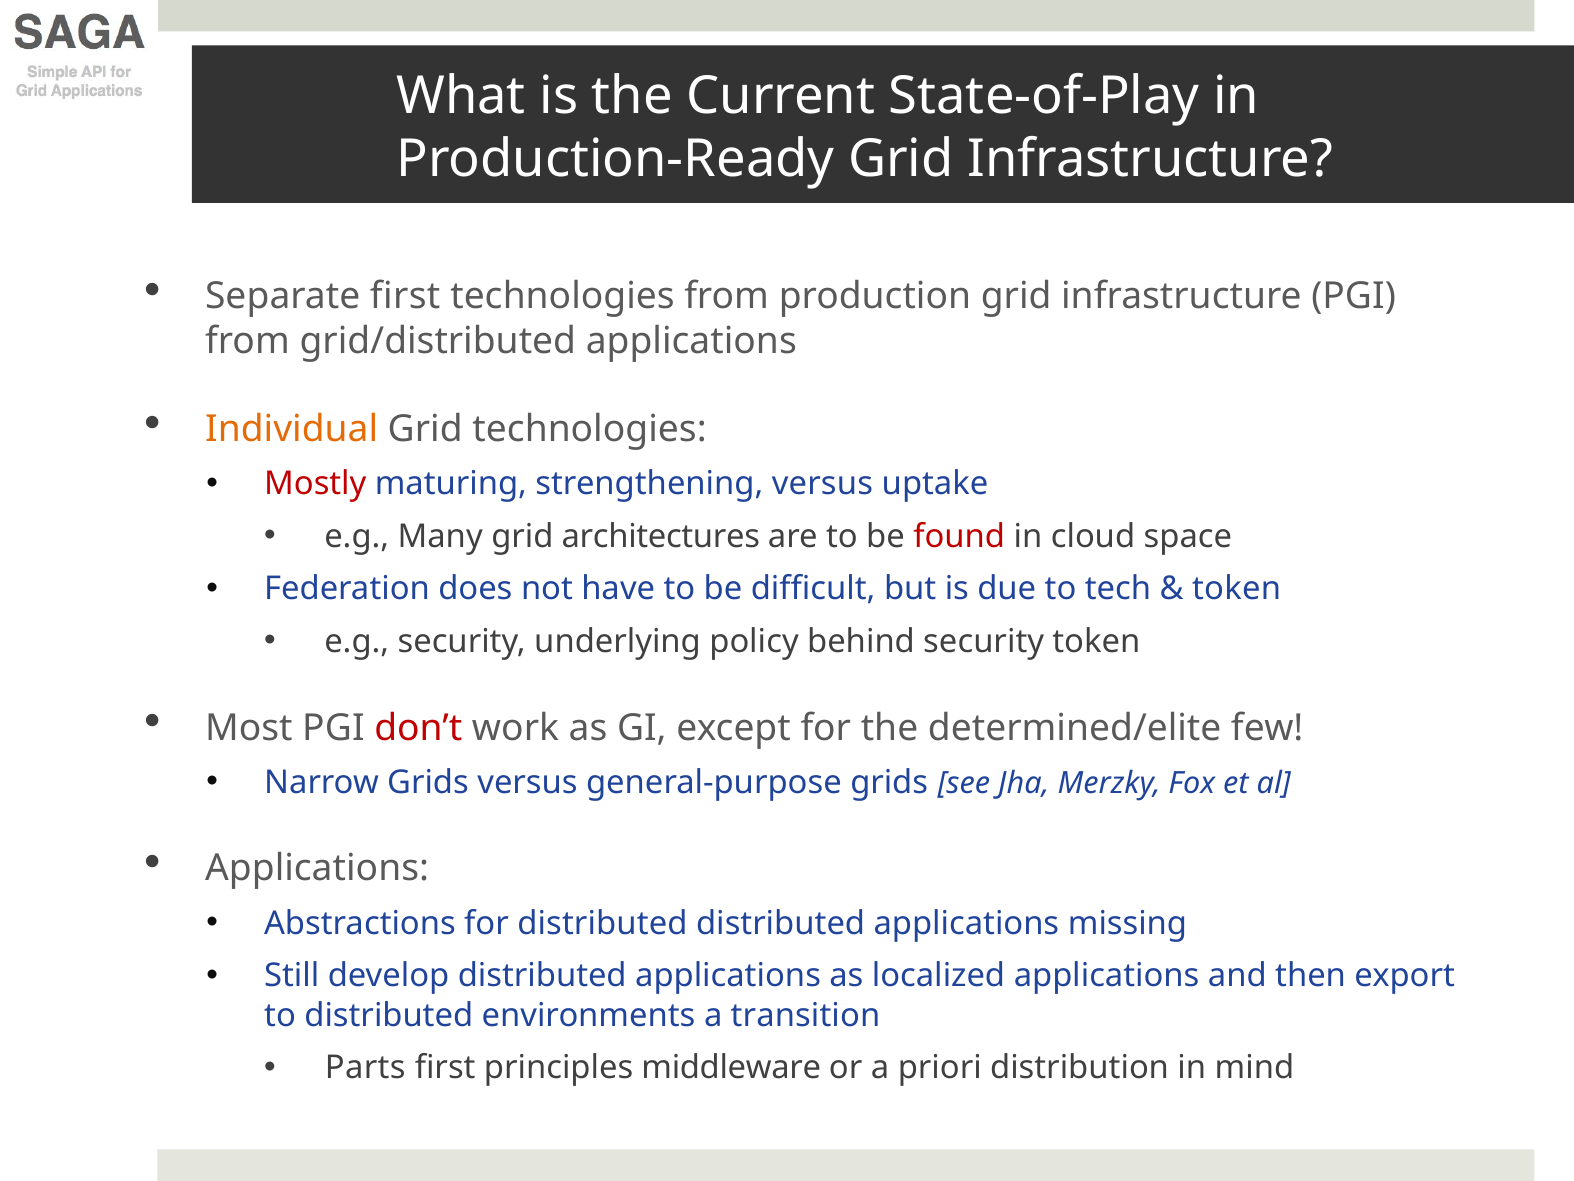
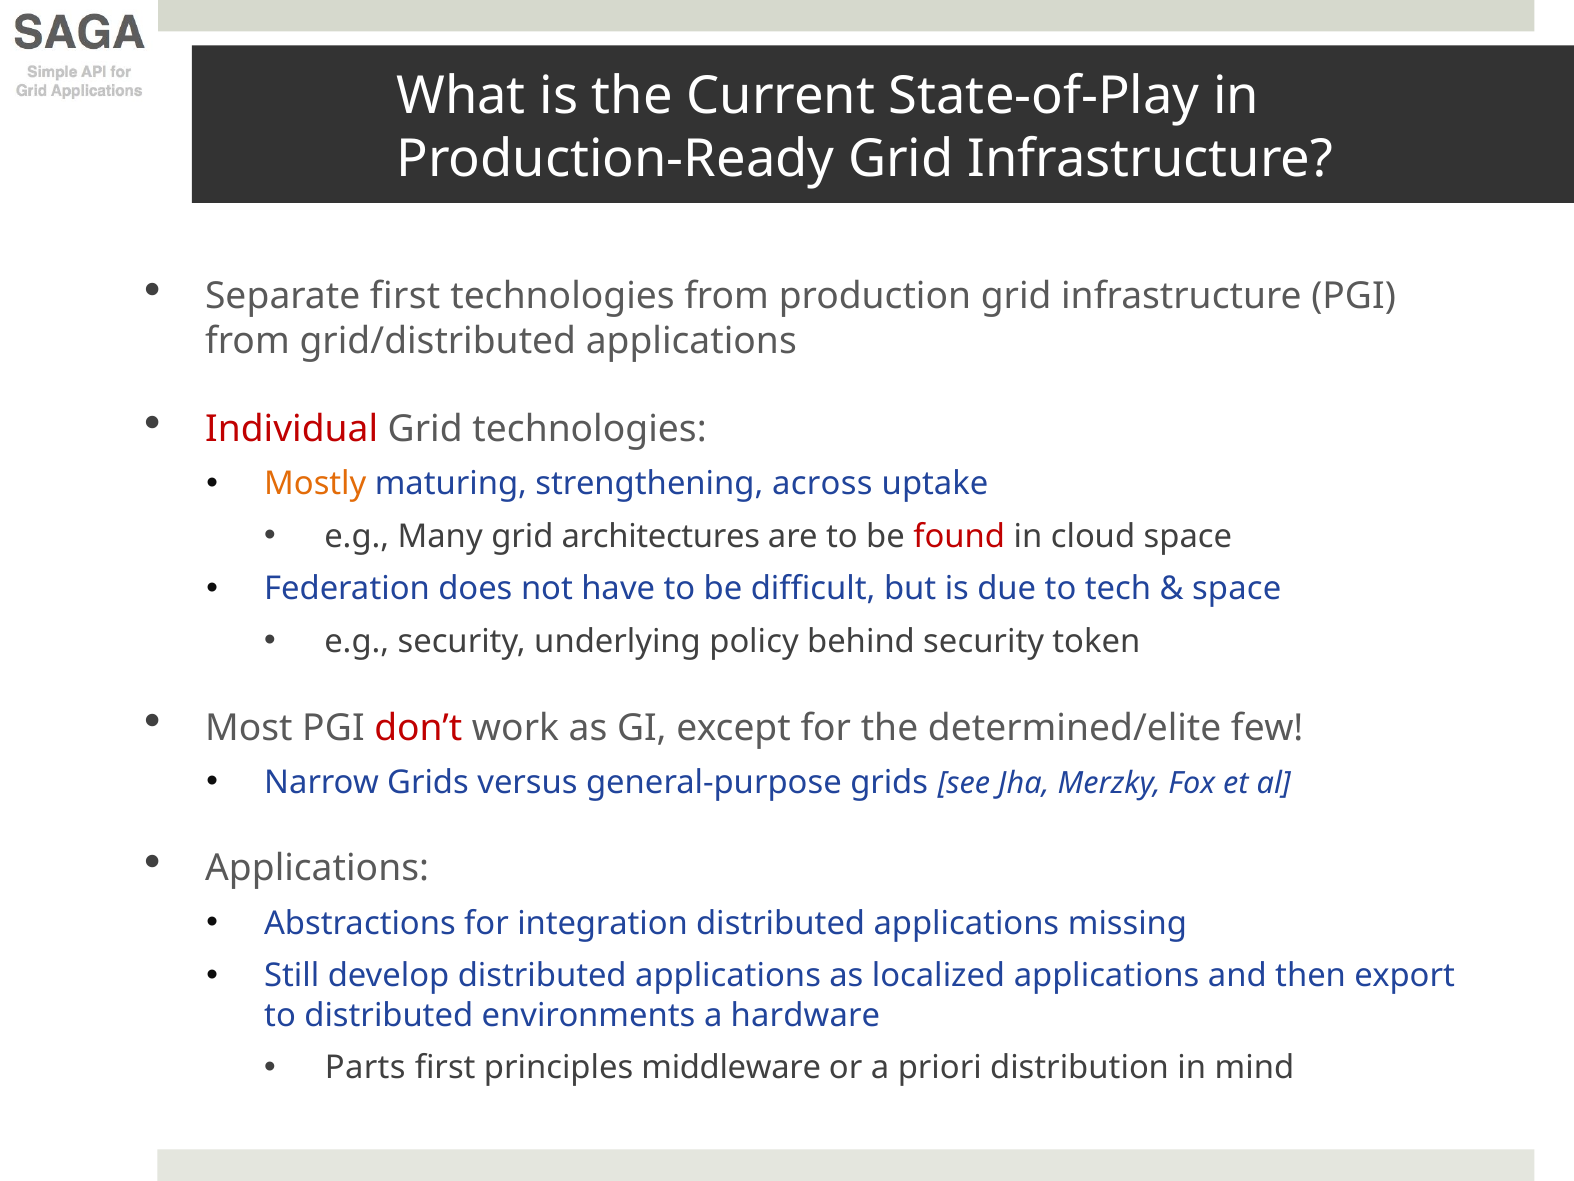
Individual colour: orange -> red (292, 429)
Mostly colour: red -> orange (315, 484)
strengthening versus: versus -> across (822, 484)
token: token -> space (1237, 589)
for distributed: distributed -> integration (603, 923)
transition: transition -> hardware (805, 1015)
